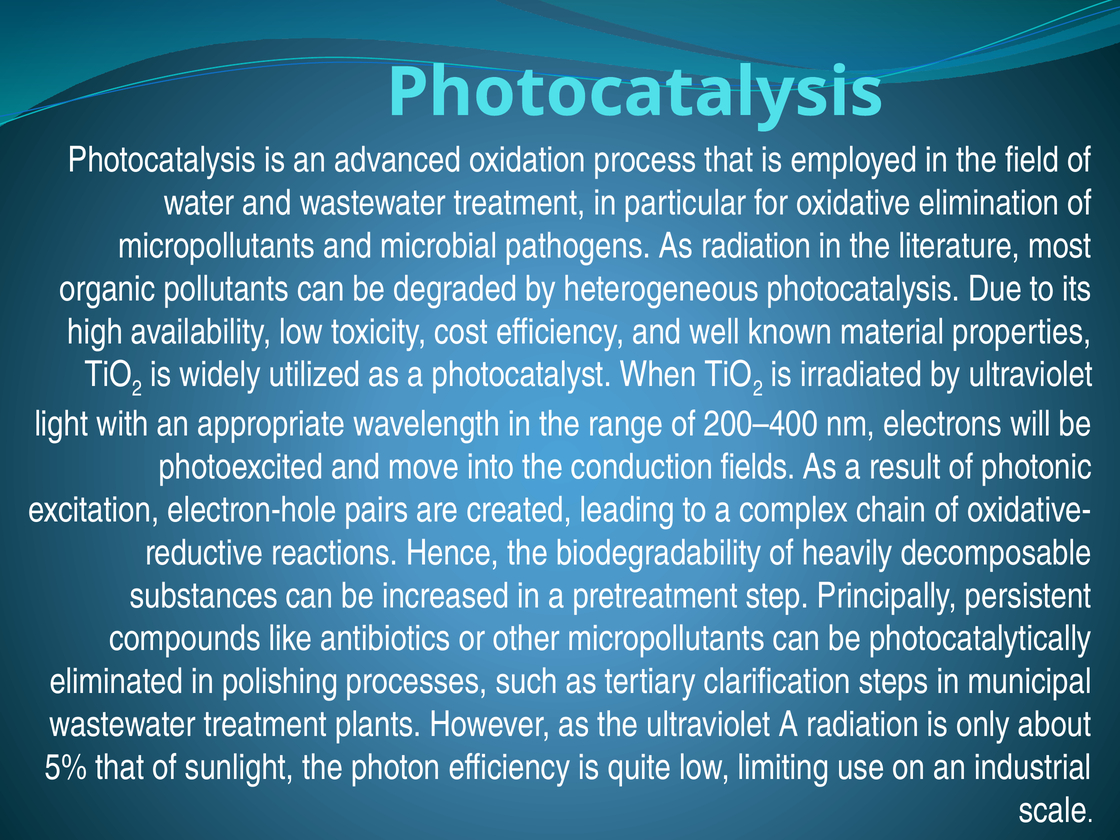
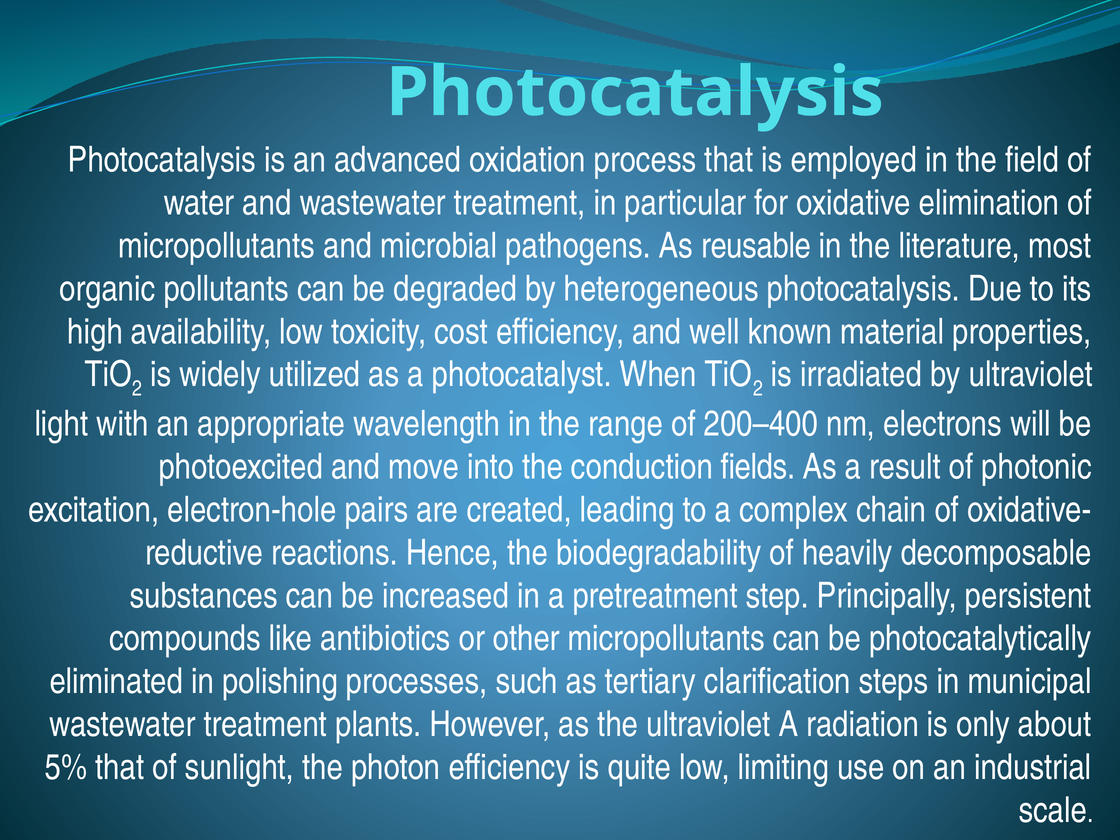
As radiation: radiation -> reusable (756, 246)
